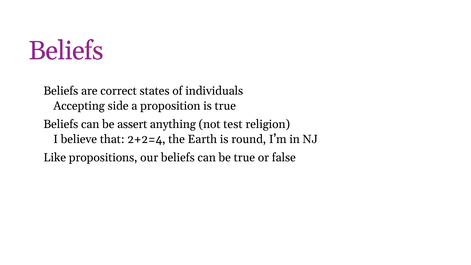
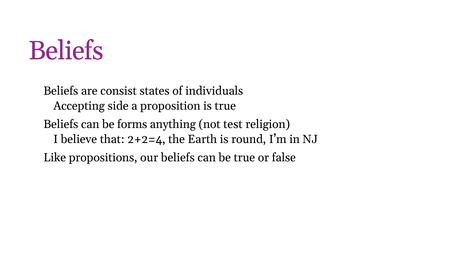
correct: correct -> consist (119, 91)
assert: assert -> forms (132, 124)
